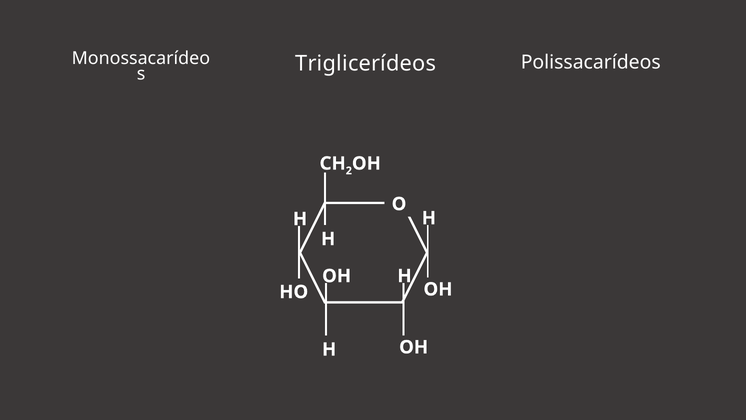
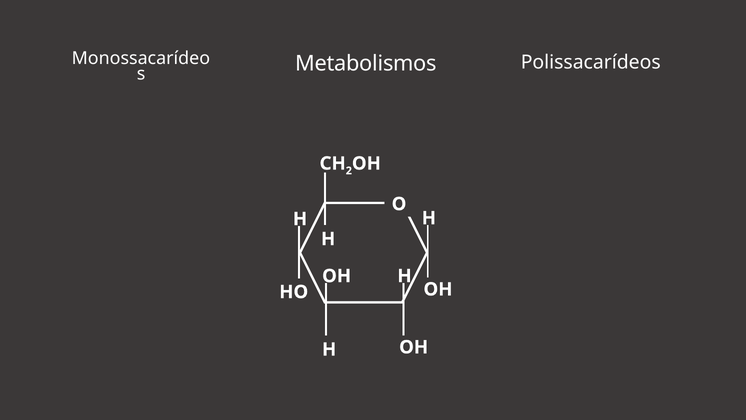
Triglicerídeos: Triglicerídeos -> Metabolismos (366, 63)
